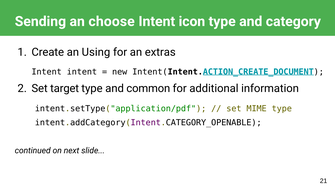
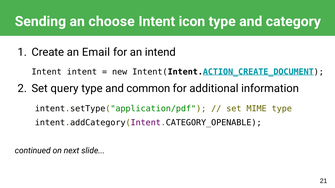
Using: Using -> Email (96, 52)
extras: extras -> intend (160, 52)
target: target -> query (64, 89)
